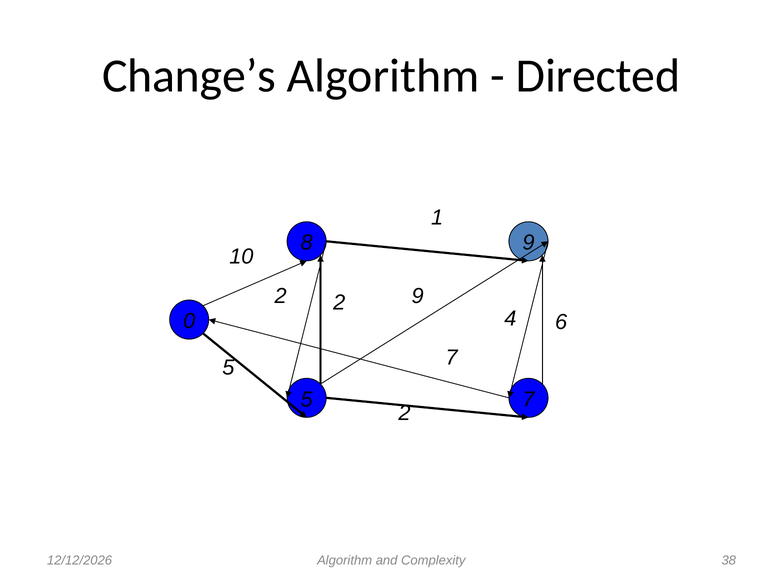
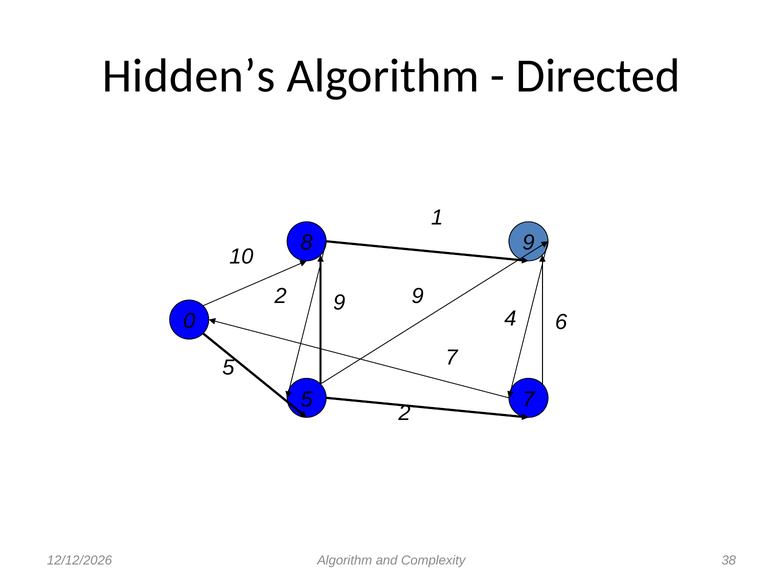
Change’s: Change’s -> Hidden’s (189, 76)
2 2: 2 -> 9 (339, 303)
